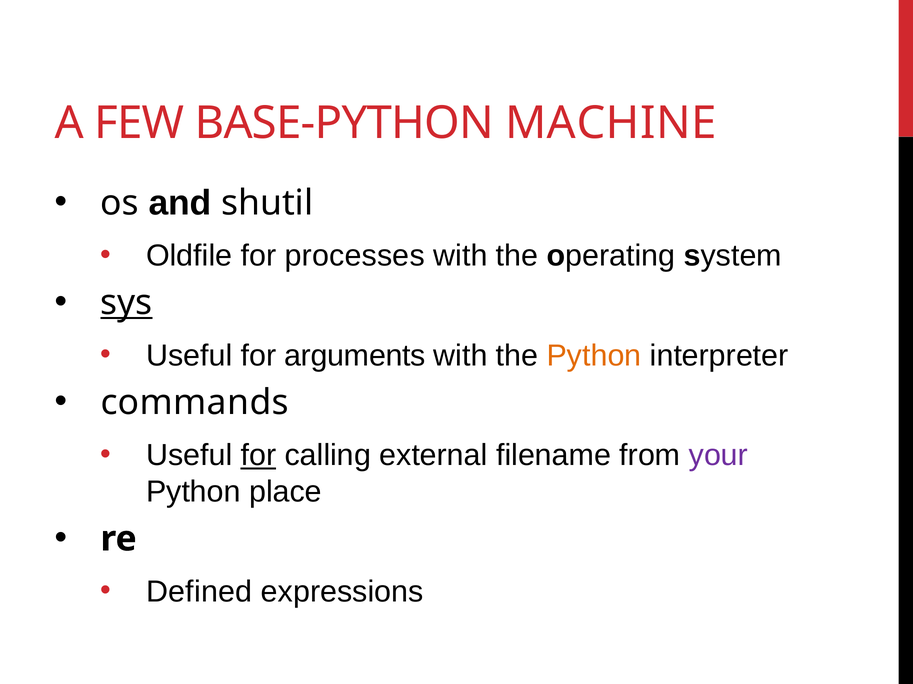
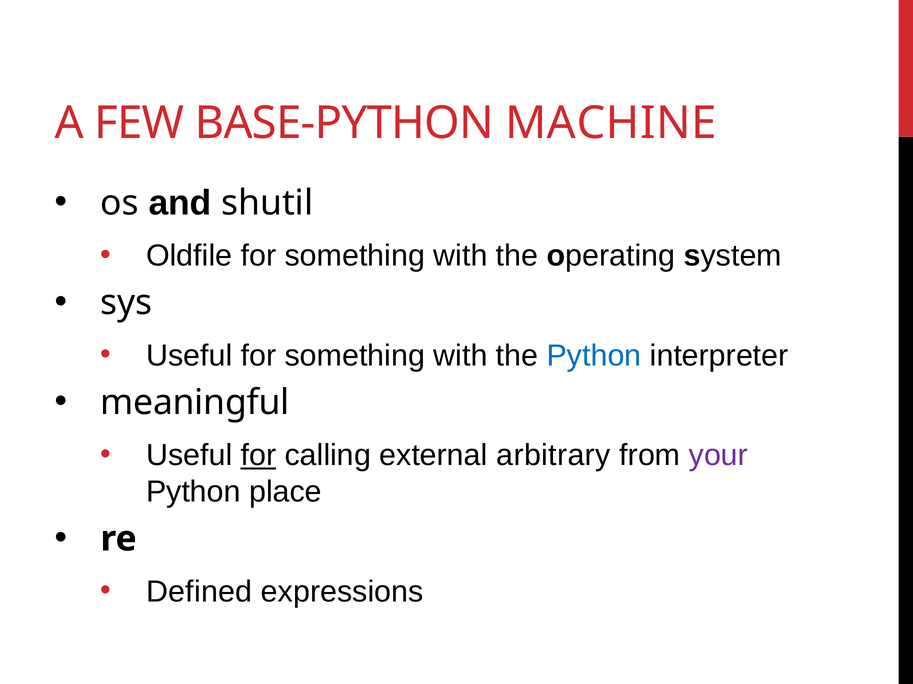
processes: processes -> something (355, 256)
sys underline: present -> none (126, 303)
Useful for arguments: arguments -> something (355, 356)
Python colour: orange -> blue (594, 356)
commands: commands -> meaningful (195, 403)
filename: filename -> arbitrary (553, 456)
